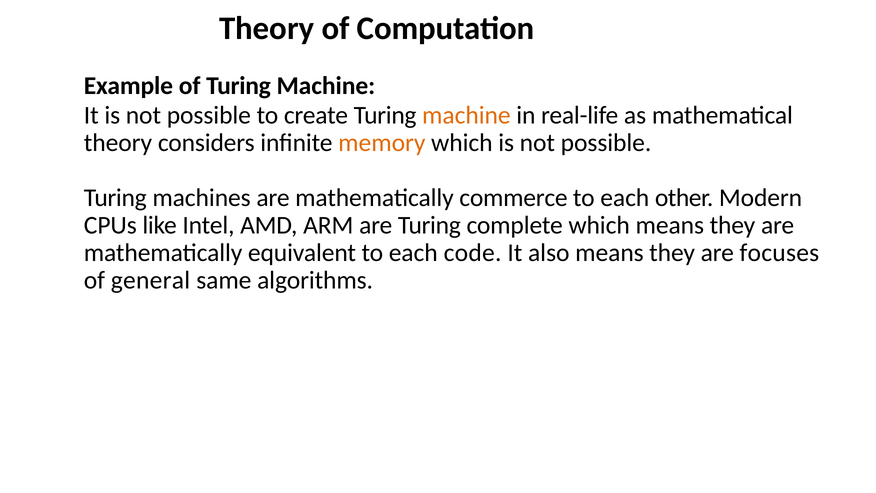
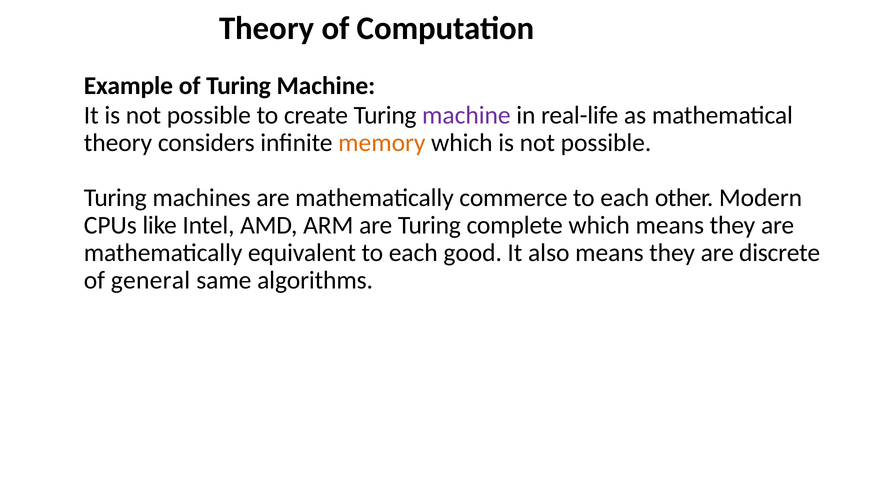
machine colour: orange -> purple (466, 115)
code: code -> good (473, 253)
focuses: focuses -> discrete (780, 253)
